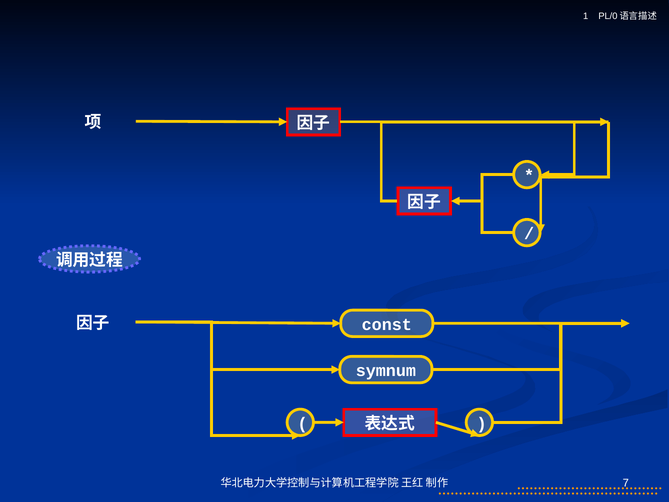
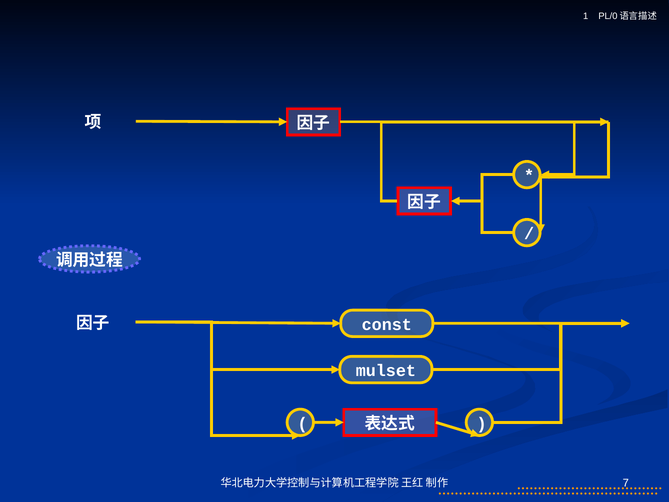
symnum: symnum -> mulset (386, 371)
